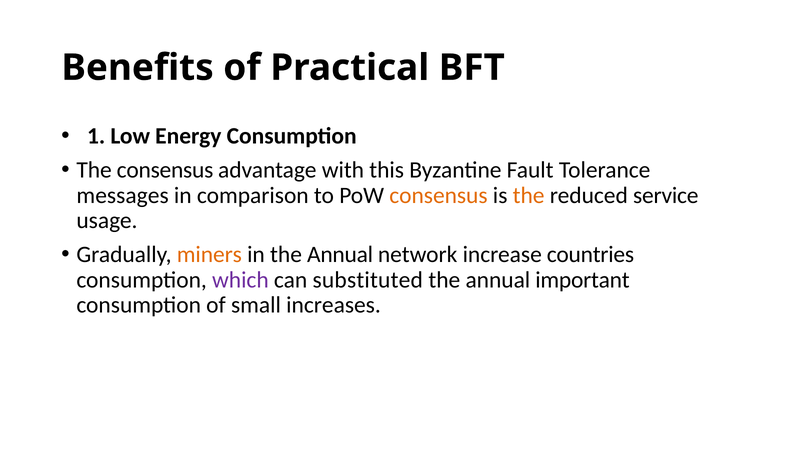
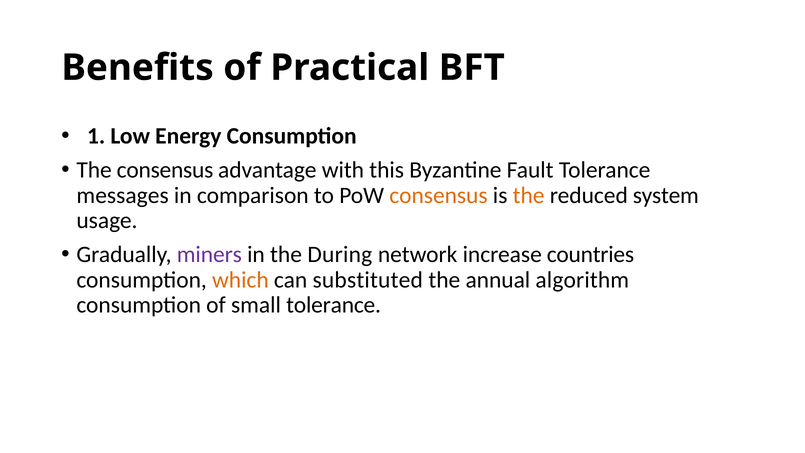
service: service -> system (666, 195)
miners colour: orange -> purple (209, 254)
in the Annual: Annual -> During (340, 254)
which colour: purple -> orange (240, 280)
important: important -> algorithm (582, 280)
small increases: increases -> tolerance (334, 305)
